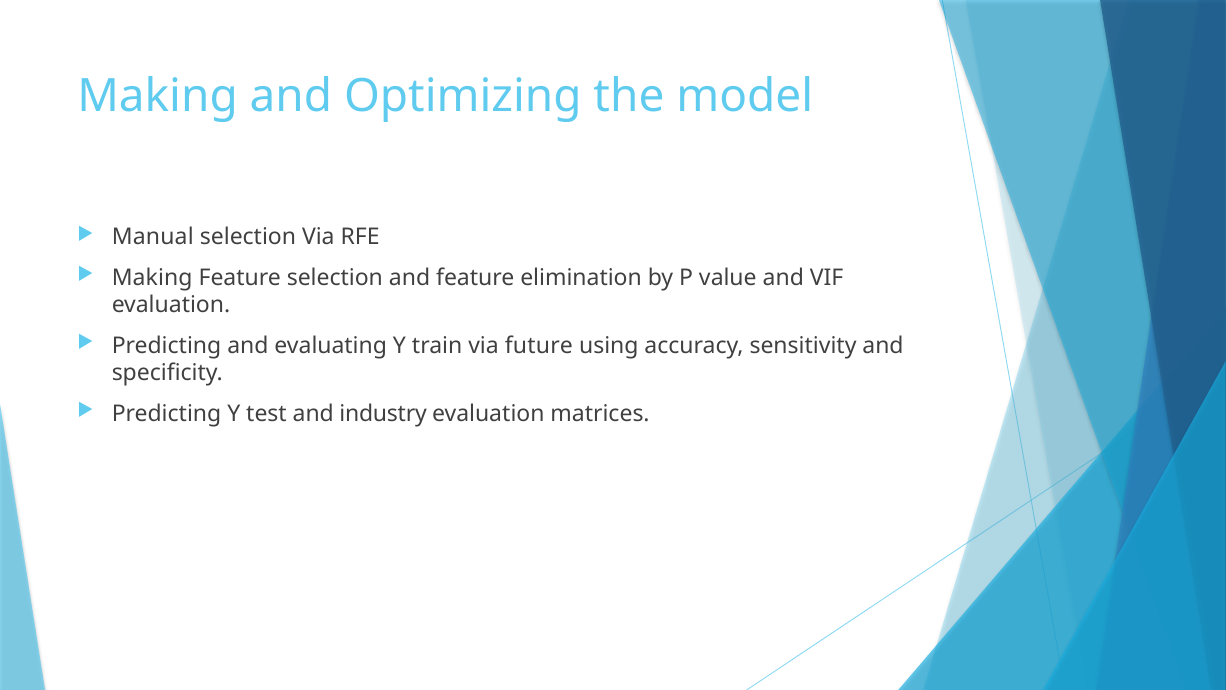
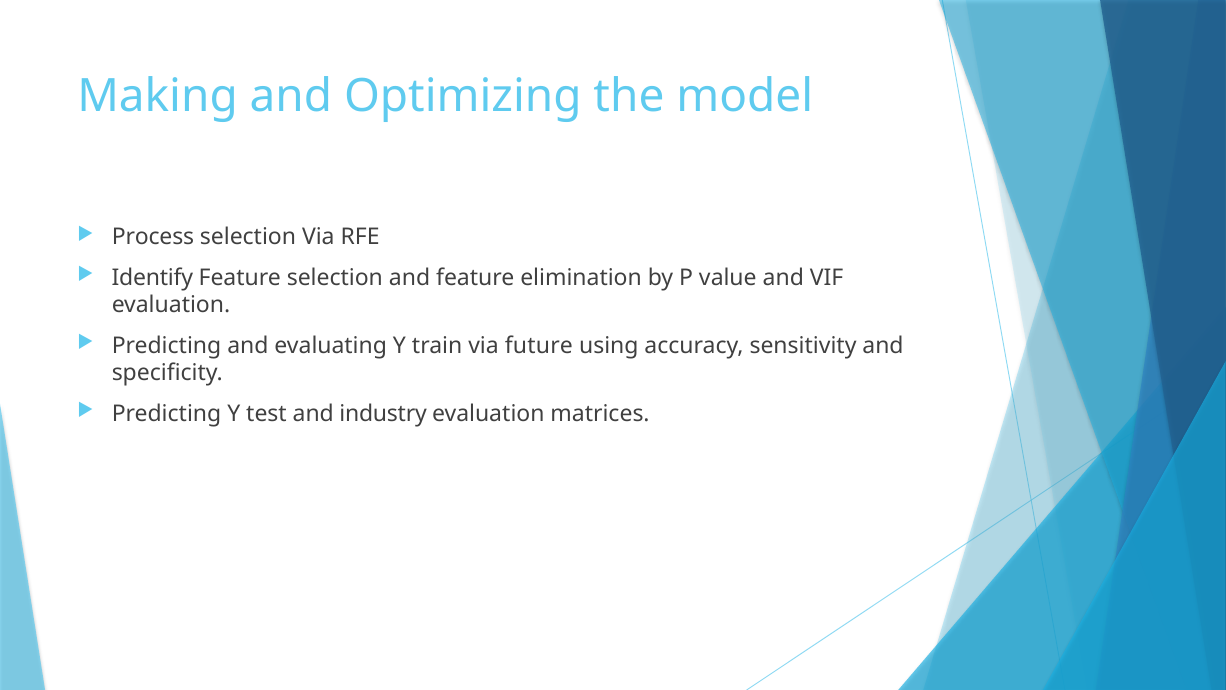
Manual: Manual -> Process (153, 237)
Making: Making -> Identify (152, 278)
